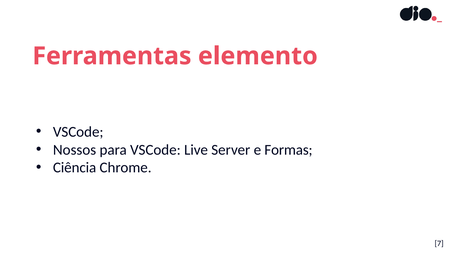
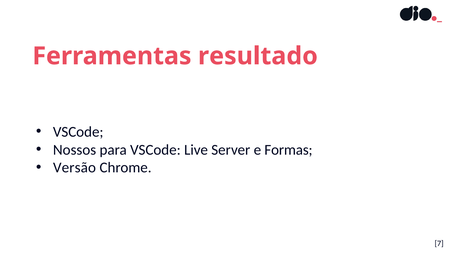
elemento: elemento -> resultado (258, 56)
Ciência: Ciência -> Versão (74, 168)
